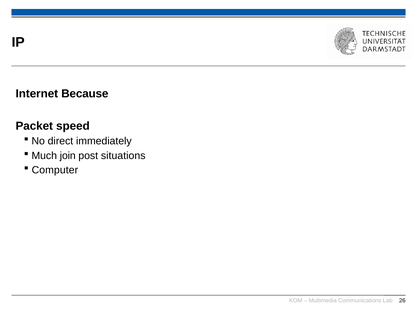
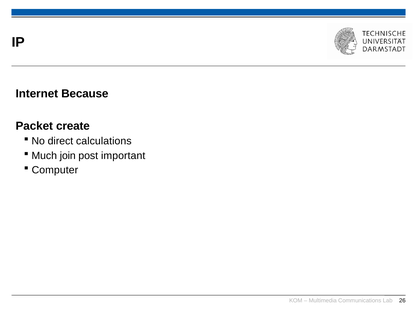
speed: speed -> create (73, 126)
immediately: immediately -> calculations (104, 141)
situations: situations -> important (123, 156)
